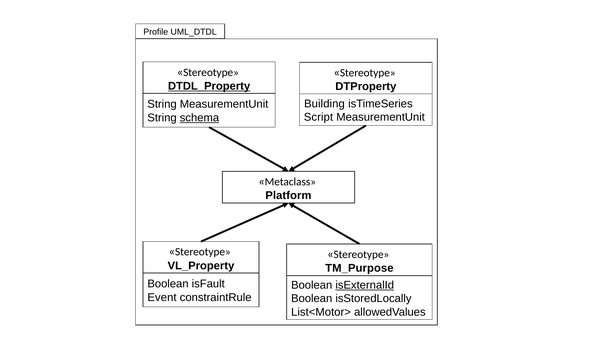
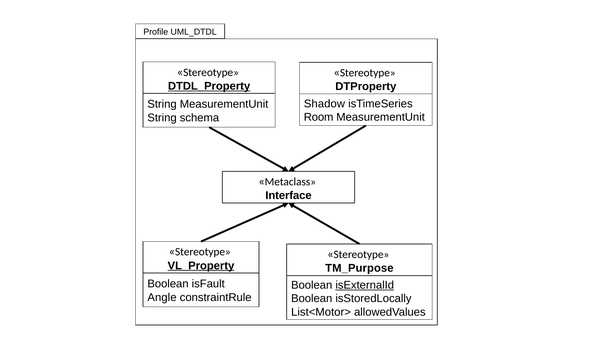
Building: Building -> Shadow (324, 104)
Script: Script -> Room (319, 117)
schema underline: present -> none (199, 118)
Platform: Platform -> Interface (289, 195)
VL_Property underline: none -> present (201, 266)
Event: Event -> Angle (162, 297)
